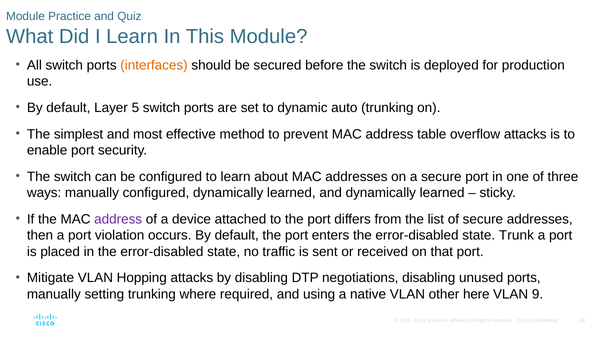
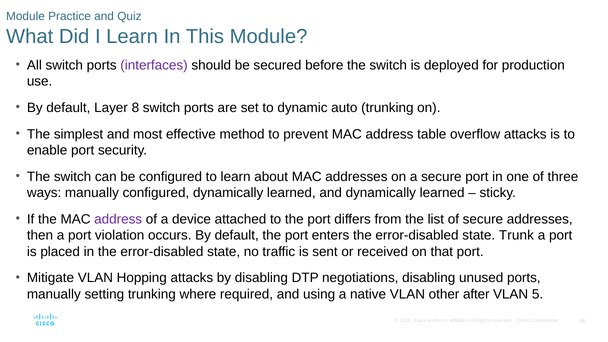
interfaces colour: orange -> purple (154, 65)
5: 5 -> 8 (135, 108)
here: here -> after (476, 294)
9: 9 -> 5 (538, 294)
